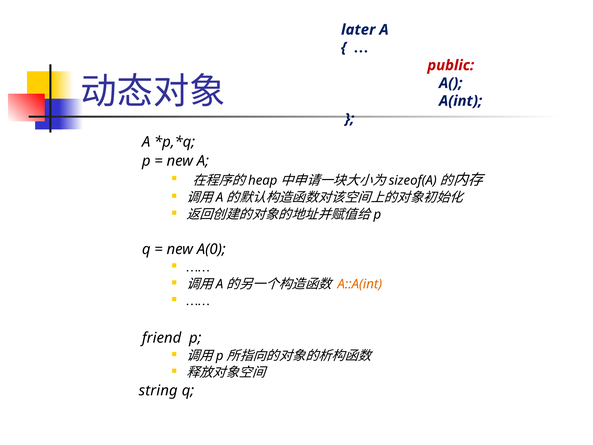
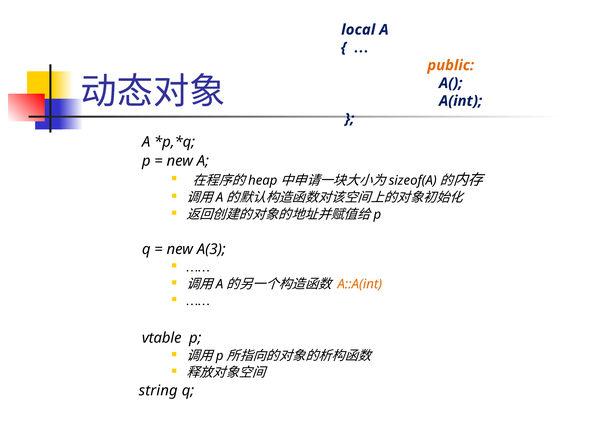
later: later -> local (358, 30)
public colour: red -> orange (451, 65)
A(0: A(0 -> A(3 (211, 249)
friend: friend -> vtable (162, 338)
